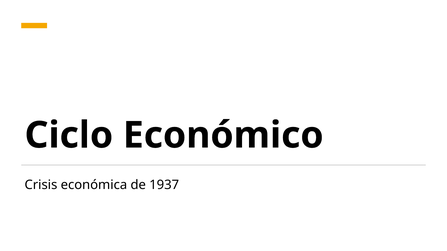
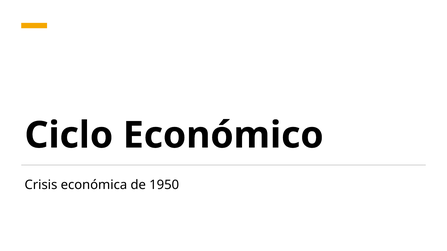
1937: 1937 -> 1950 (164, 185)
